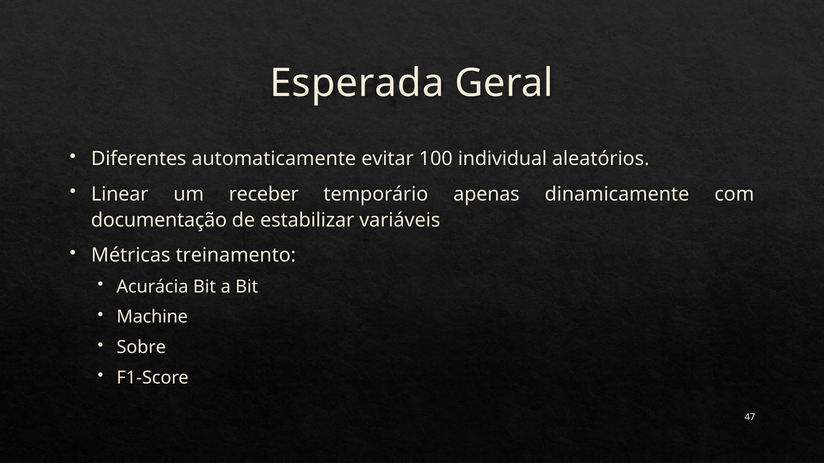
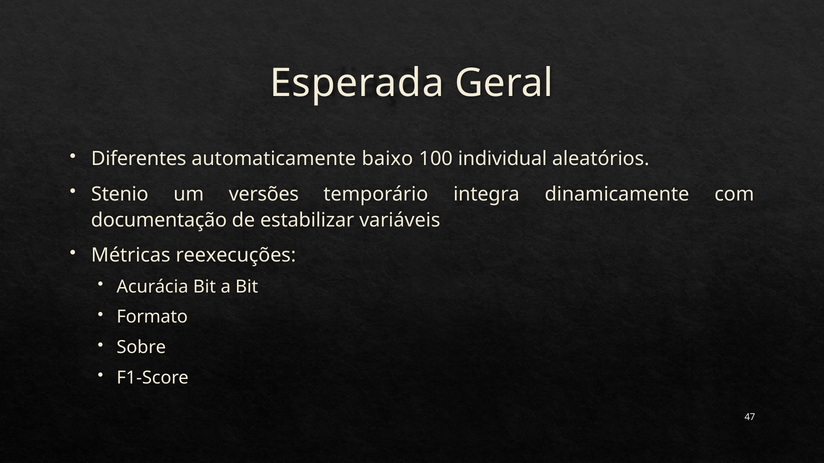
evitar: evitar -> baixo (387, 159)
Linear: Linear -> Stenio (120, 194)
receber: receber -> versões (264, 194)
apenas: apenas -> integra (486, 194)
treinamento: treinamento -> reexecuções (236, 256)
Machine: Machine -> Formato (152, 317)
